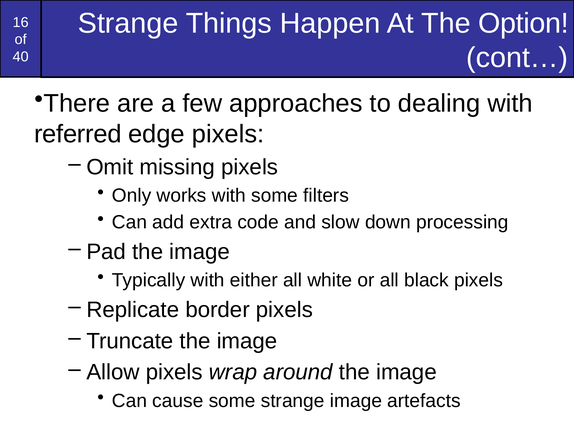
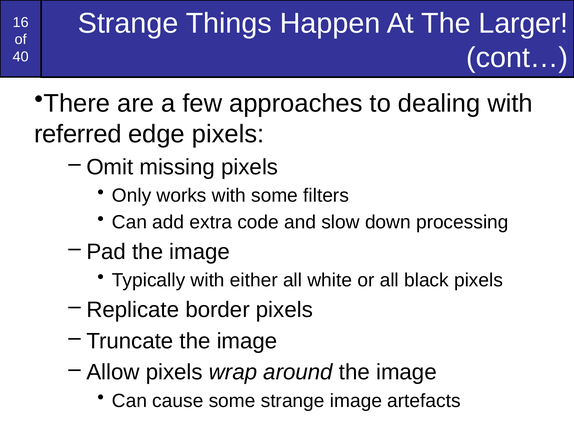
Option: Option -> Larger (523, 23)
